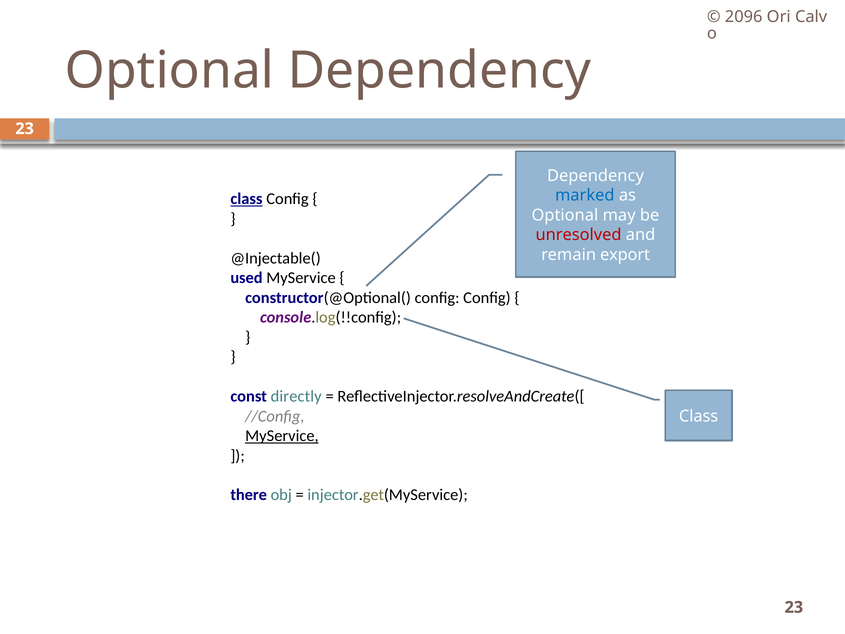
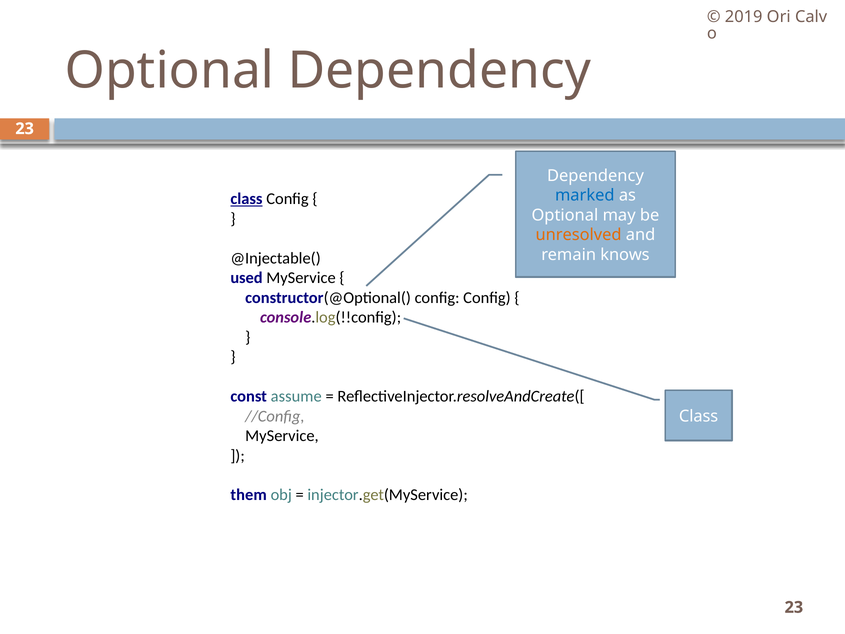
2096: 2096 -> 2019 (744, 17)
unresolved colour: red -> orange (579, 235)
export: export -> knows (625, 255)
directly: directly -> assume (296, 396)
MyService underline: present -> none (282, 436)
there: there -> them (249, 495)
